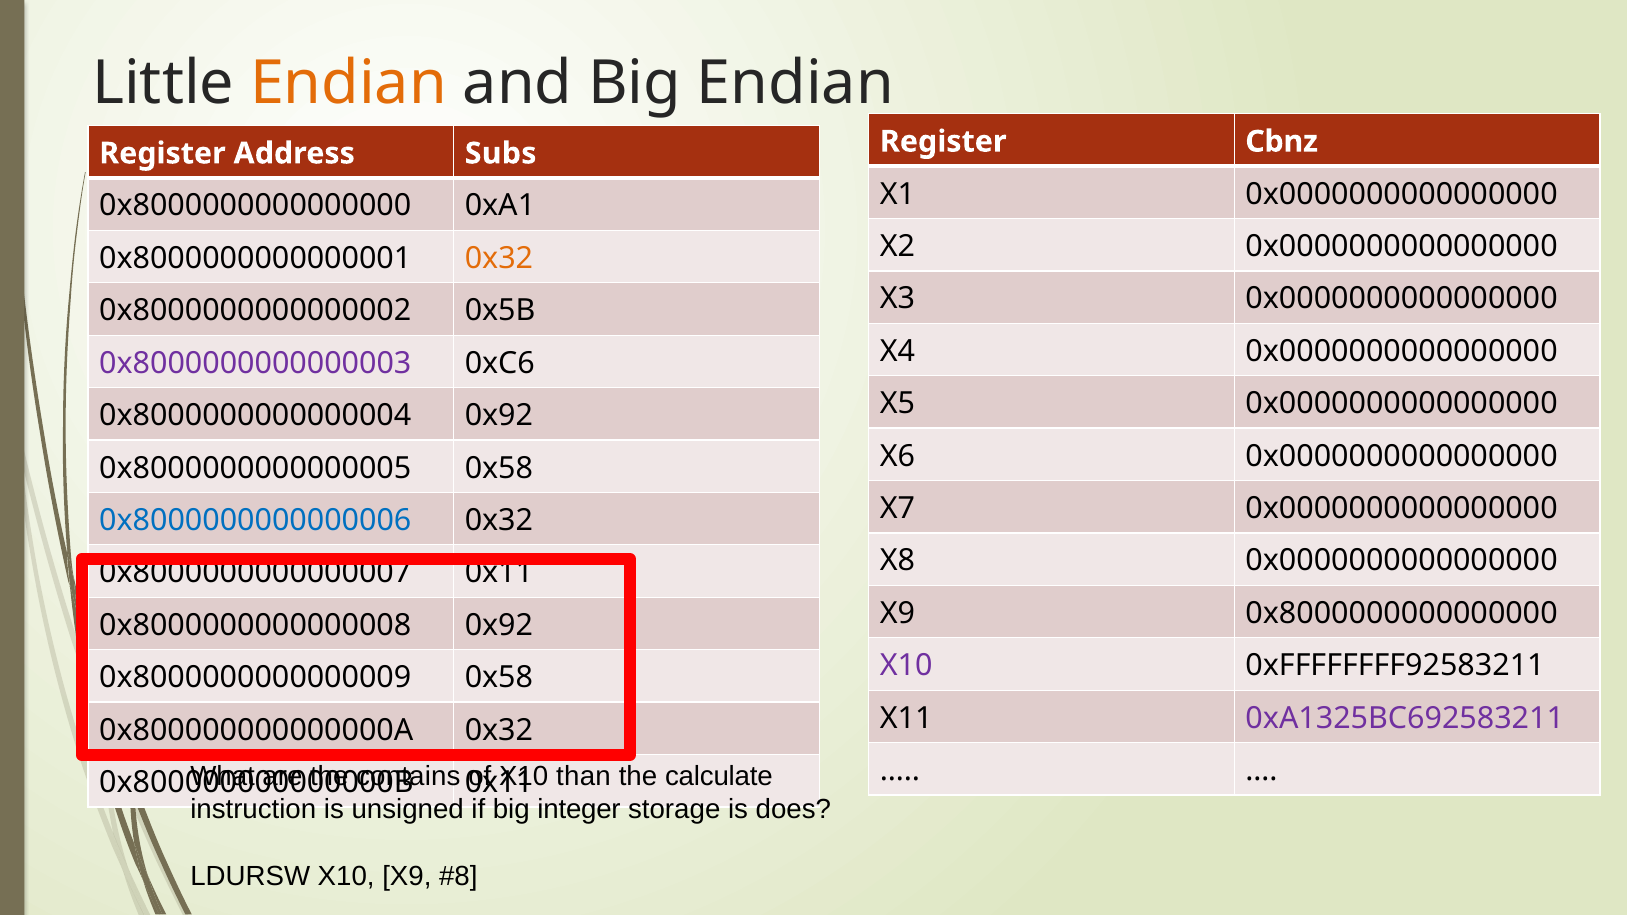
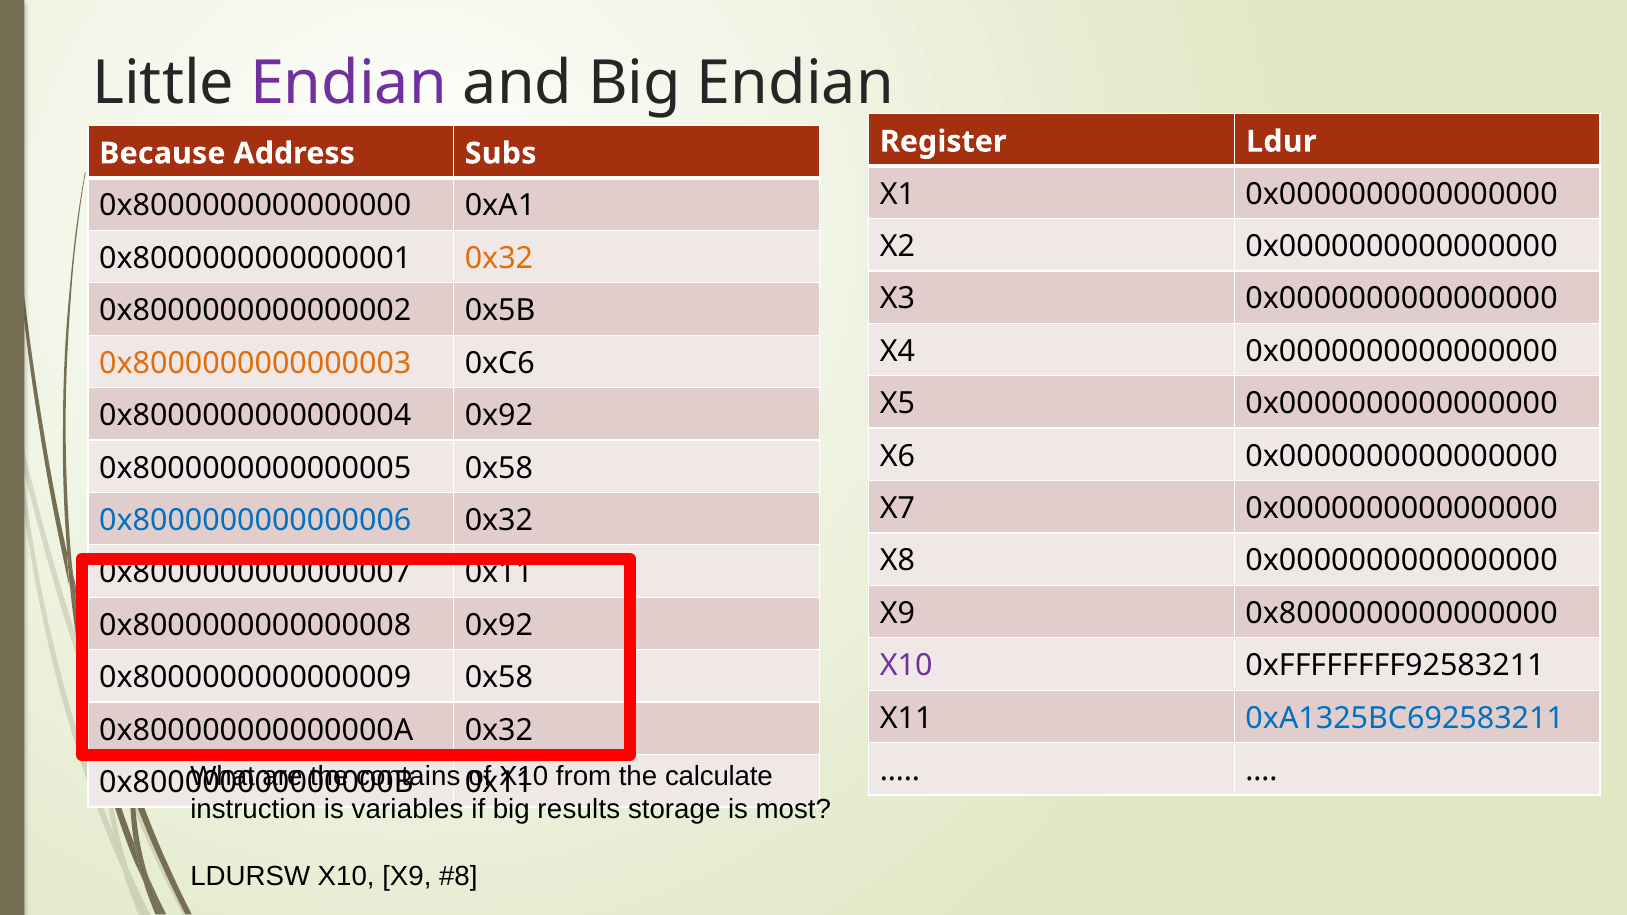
Endian colour: orange -> purple (348, 83)
Cbnz: Cbnz -> Ldur (1281, 142)
Register: Register -> Because (162, 153)
0x8000000000000003 colour: purple -> orange (255, 363)
0xA1325BC692583211 colour: purple -> blue (1405, 718)
than: than -> from (584, 776)
unsigned: unsigned -> variables (408, 810)
integer: integer -> results (579, 810)
does: does -> most (793, 810)
